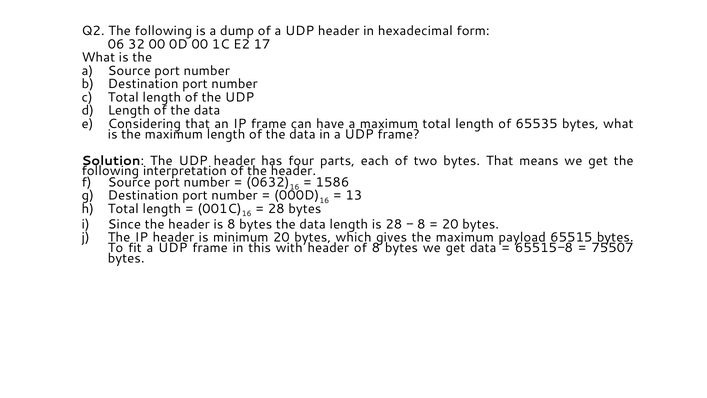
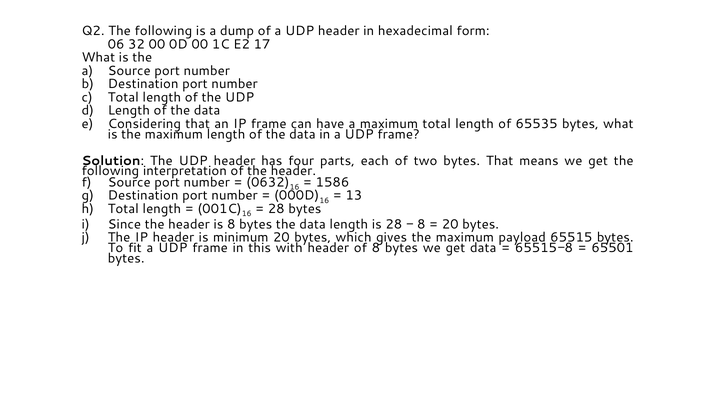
75507: 75507 -> 65501 (612, 248)
